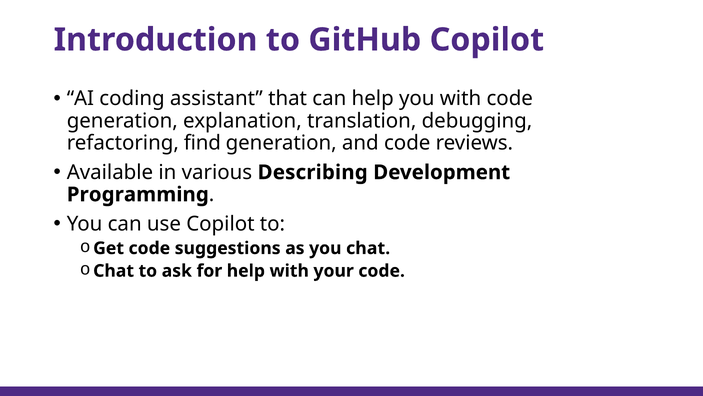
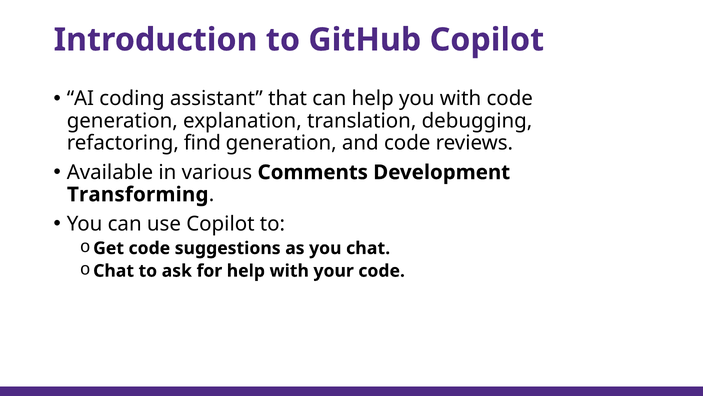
Describing: Describing -> Comments (313, 172)
Programming: Programming -> Transforming (138, 194)
